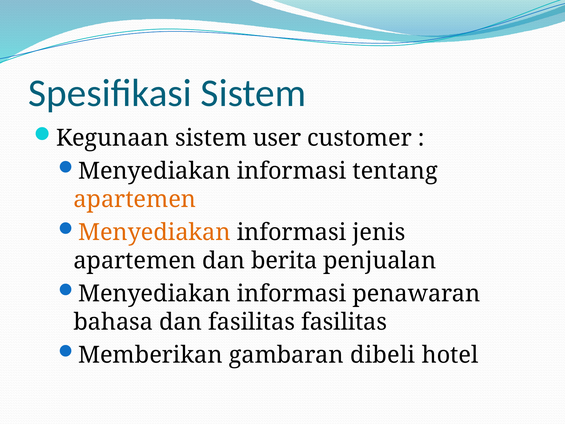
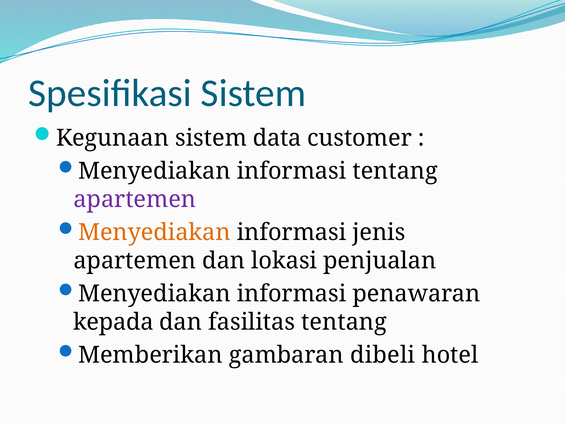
user: user -> data (277, 138)
apartemen colour: orange -> purple (135, 199)
berita: berita -> lokasi (284, 261)
bahasa: bahasa -> kepada (113, 322)
fasilitas fasilitas: fasilitas -> tentang (344, 322)
